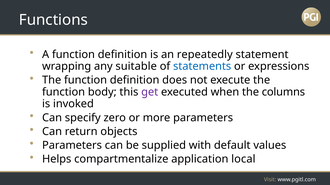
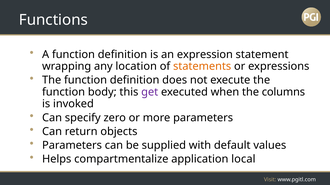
repeatedly: repeatedly -> expression (205, 55)
suitable: suitable -> location (136, 67)
statements colour: blue -> orange (202, 67)
